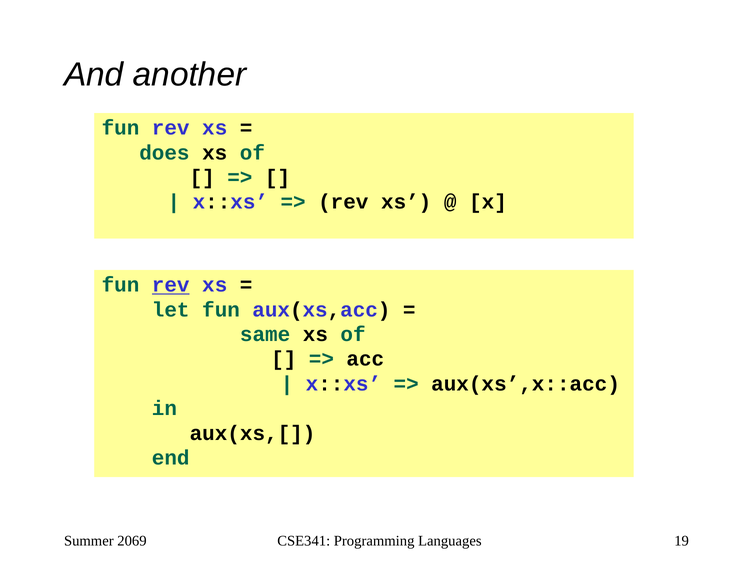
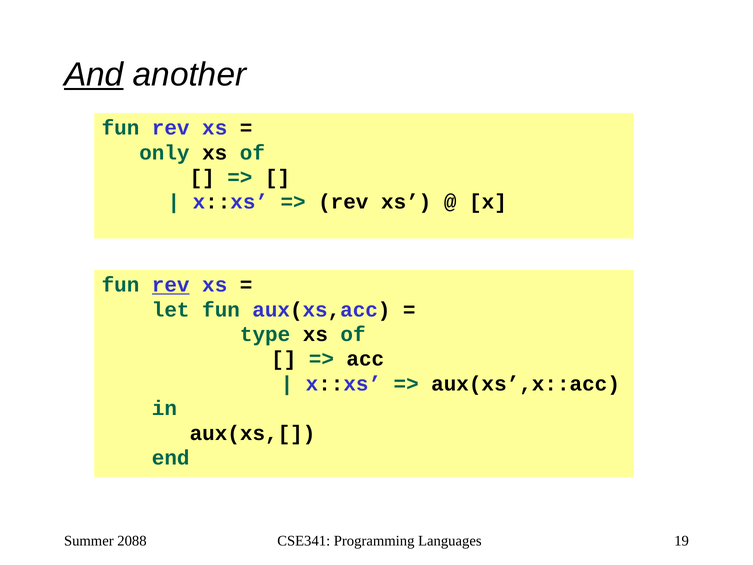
And underline: none -> present (94, 74)
does: does -> only (164, 153)
same: same -> type (265, 334)
2069: 2069 -> 2088 (132, 541)
